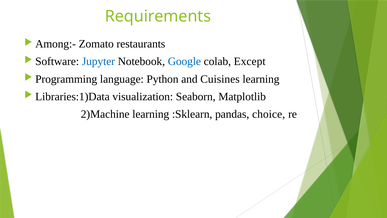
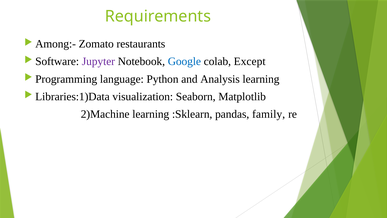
Jupyter colour: blue -> purple (98, 61)
Cuisines: Cuisines -> Analysis (220, 79)
choice: choice -> family (269, 114)
